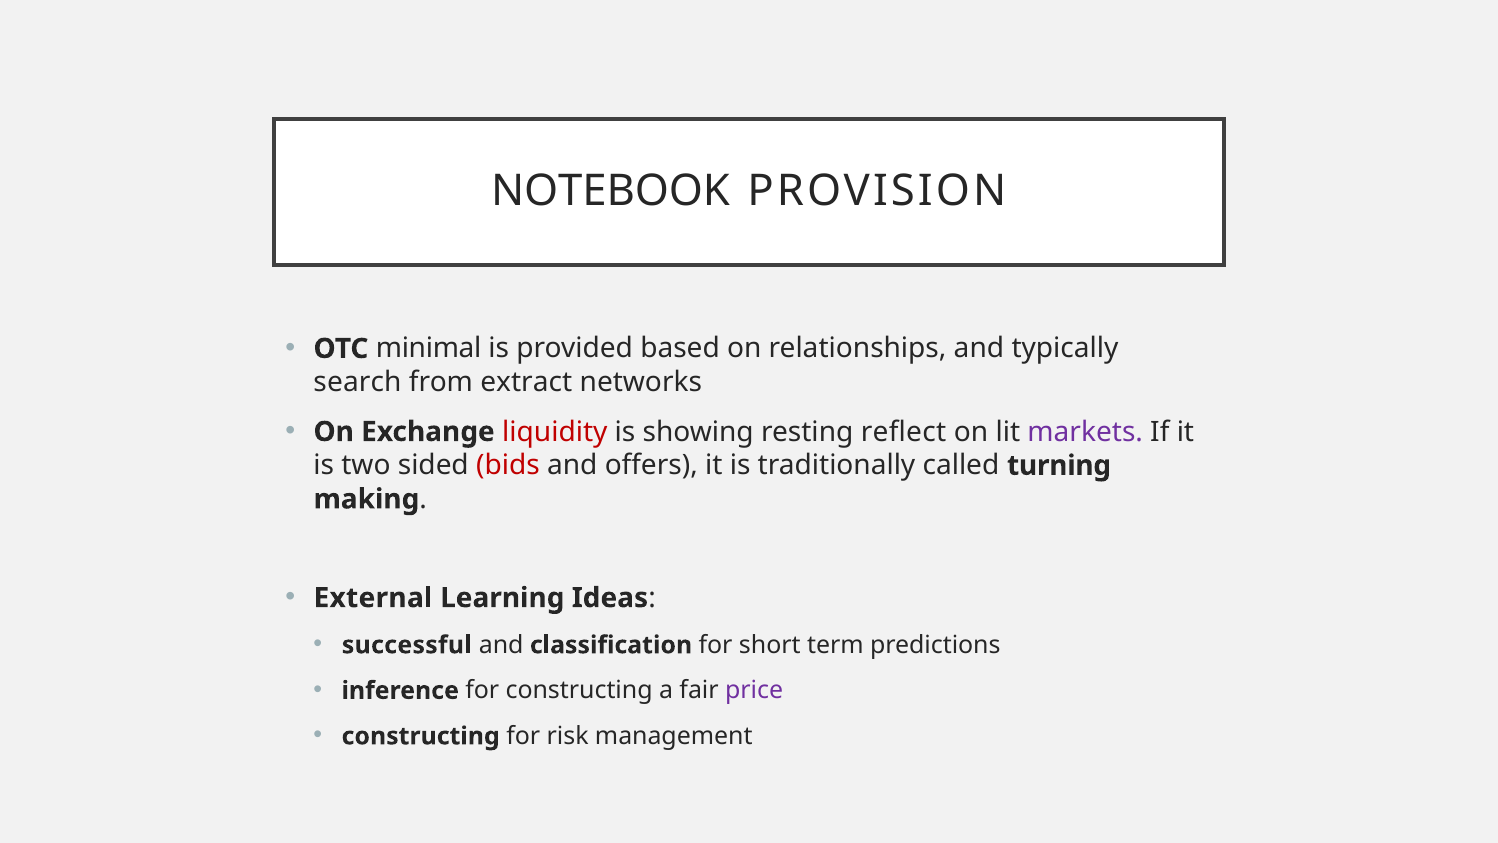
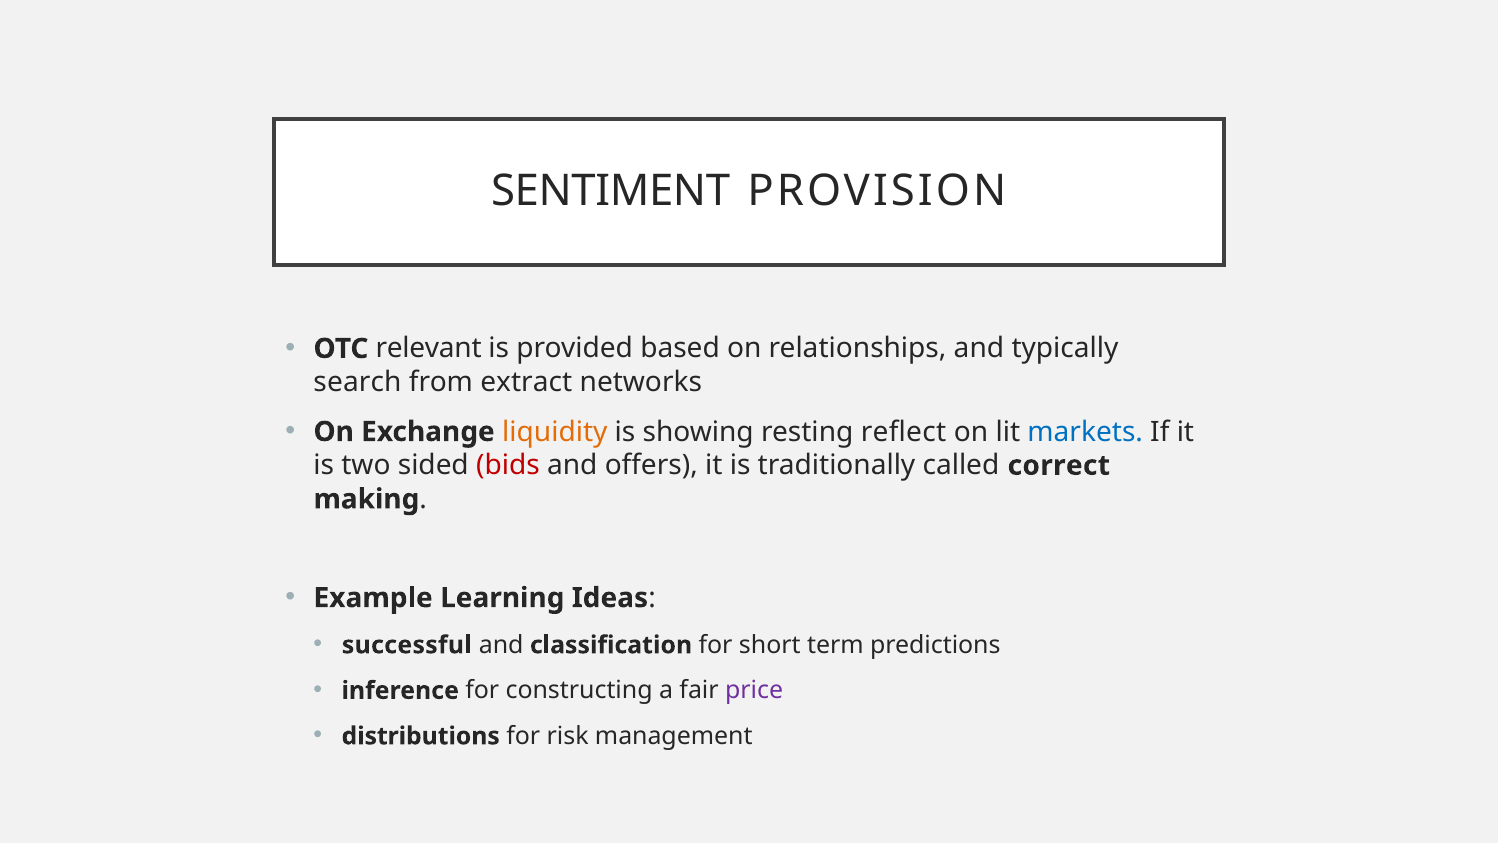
NOTEBOOK: NOTEBOOK -> SENTIMENT (611, 191)
minimal: minimal -> relevant (429, 349)
liquidity colour: red -> orange (555, 432)
markets colour: purple -> blue (1085, 432)
turning: turning -> correct (1059, 465)
External: External -> Example (373, 598)
constructing: constructing -> distributions (421, 736)
